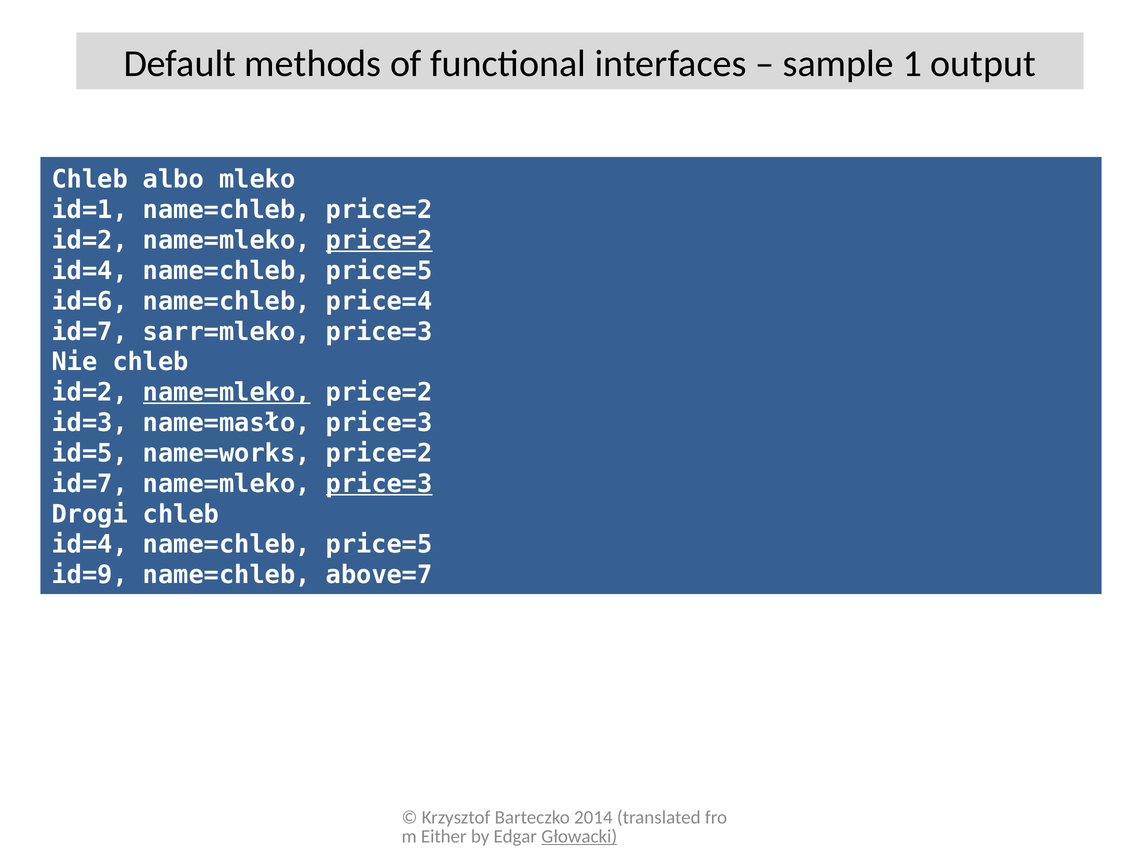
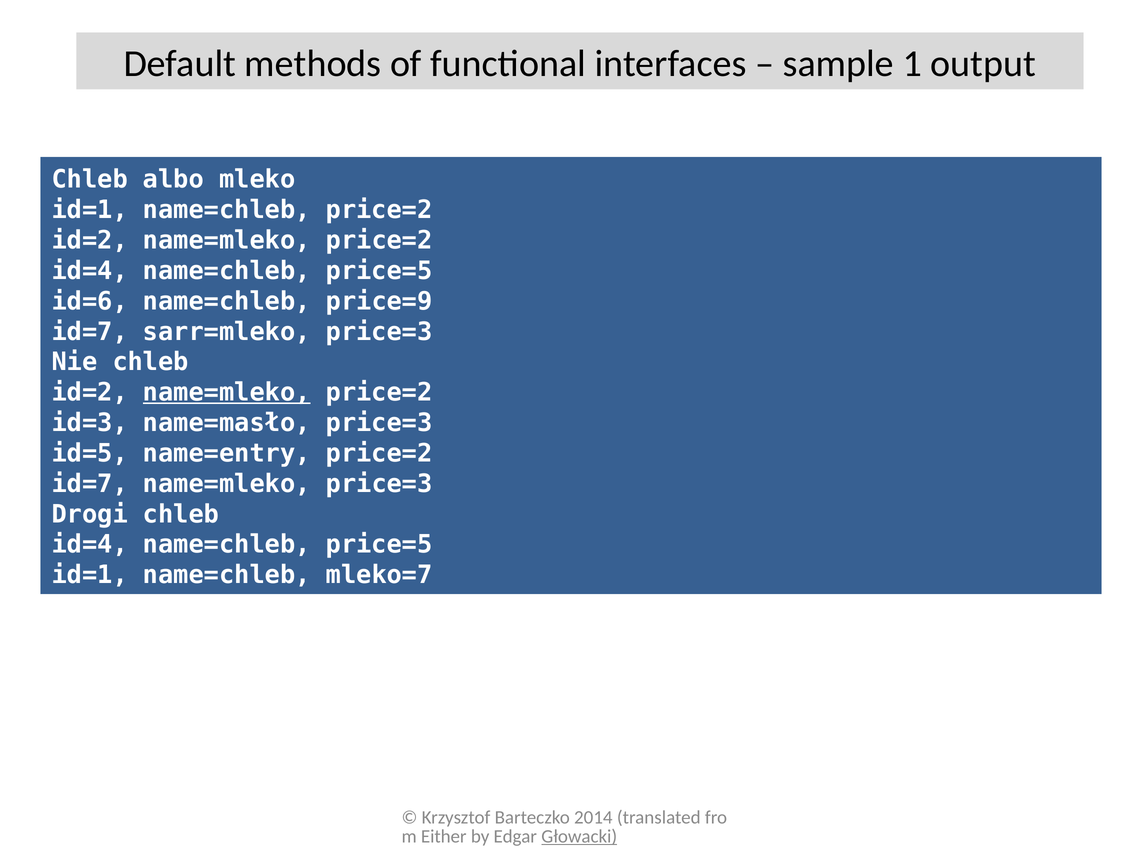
price=2 underline: present -> none (379, 241)
price=4: price=4 -> price=9 (379, 301)
name=works: name=works -> name=entry (227, 454)
price=3 underline: present -> none (379, 484)
id=9: id=9 -> id=1 (90, 575)
above=7: above=7 -> mleko=7 (379, 575)
